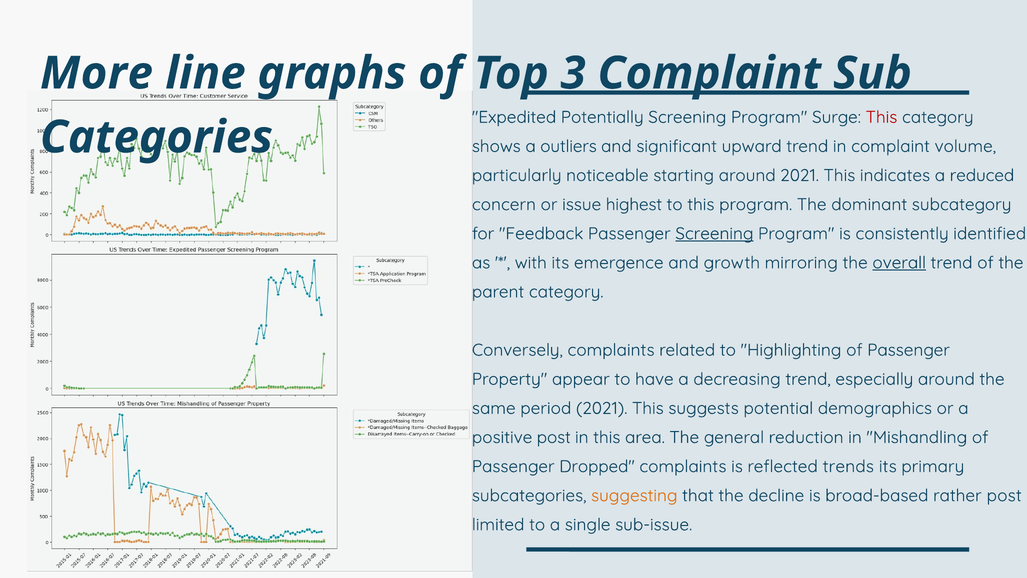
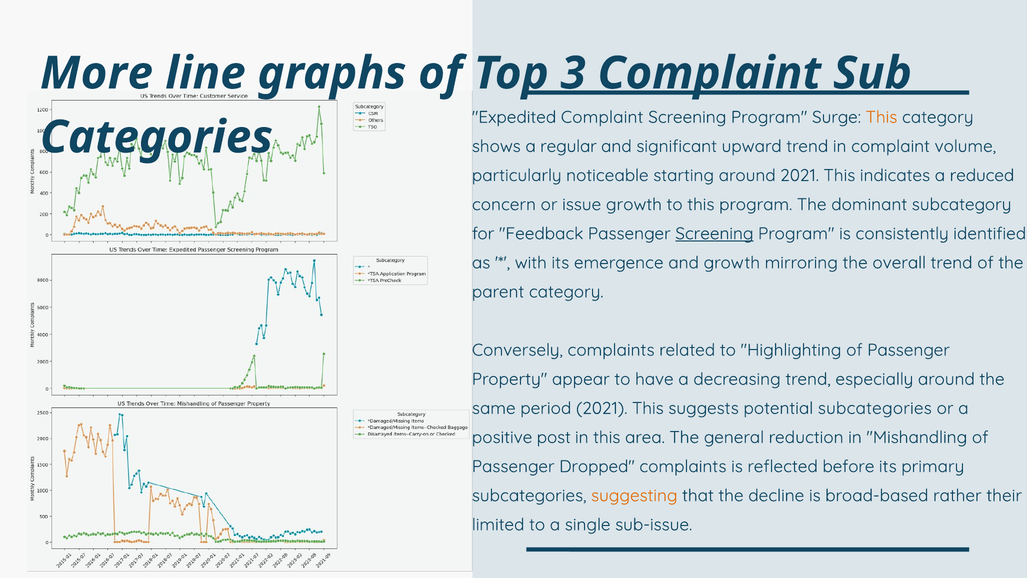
Expedited Potentially: Potentially -> Complaint (602, 117)
This colour: red -> orange (881, 117)
outliers: outliers -> regular (568, 146)
issue highest: highest -> growth (634, 204)
overall underline: present -> none (899, 263)
potential demographics: demographics -> subcategories (875, 408)
trends: trends -> before (848, 466)
rather post: post -> their (1004, 495)
